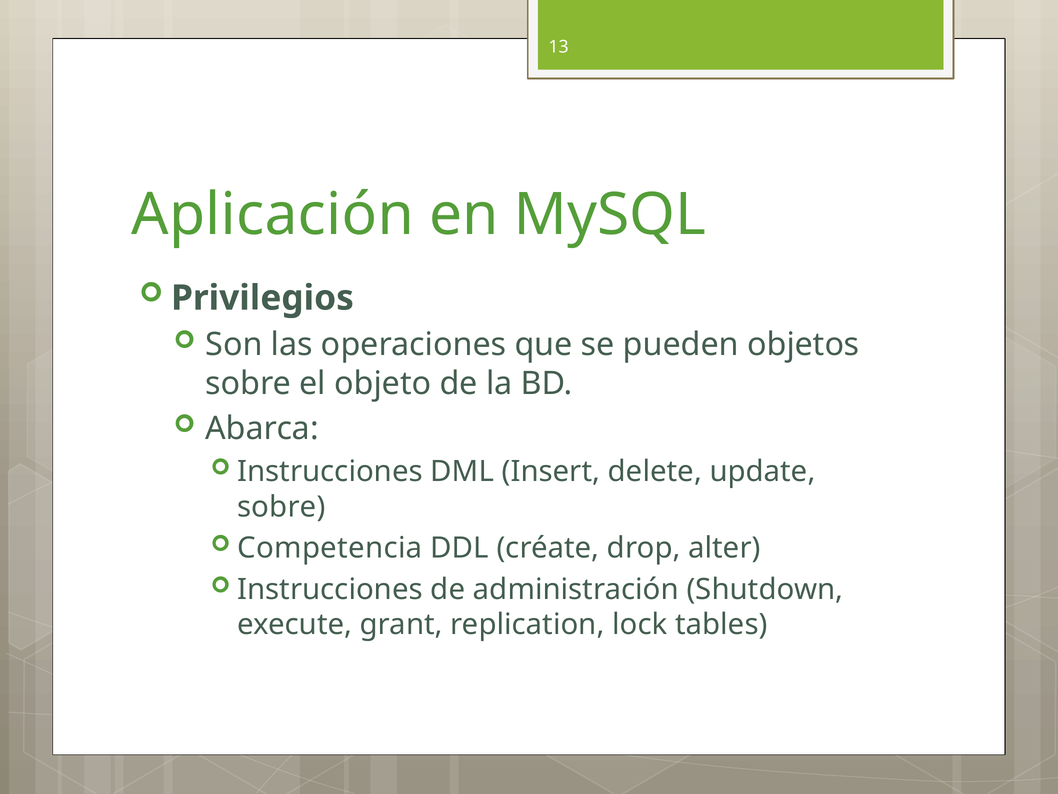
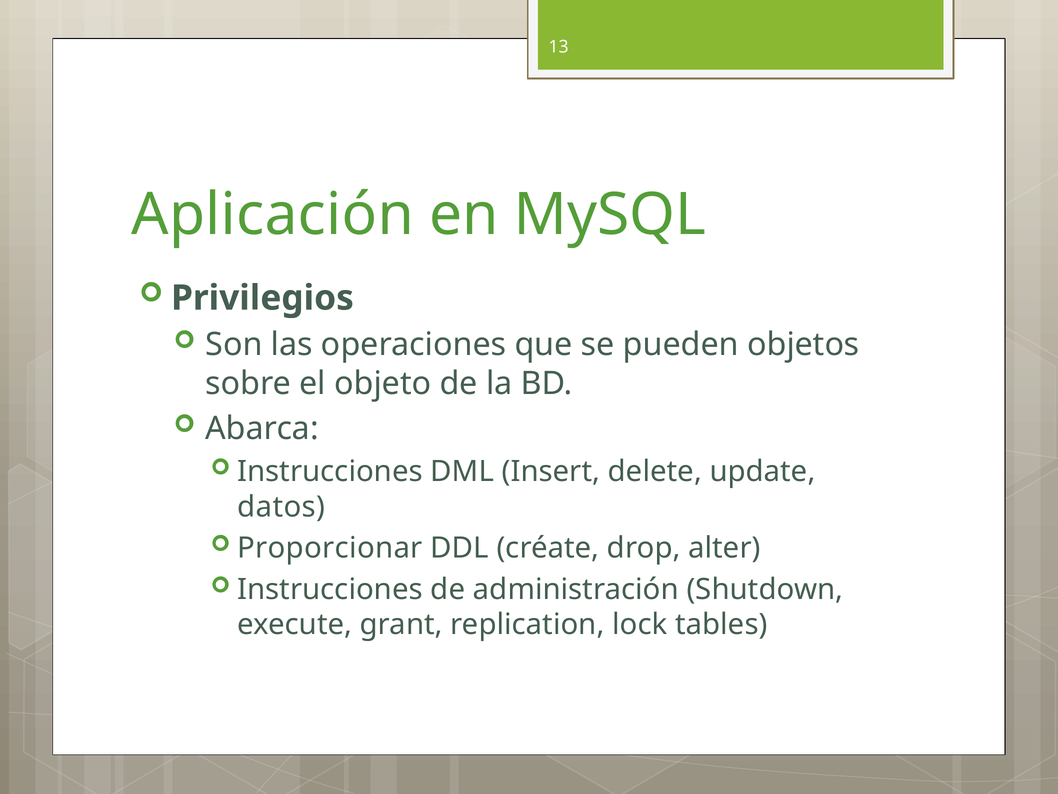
sobre: sobre -> datos (281, 507)
Competencia: Competencia -> Proporcionar (330, 548)
